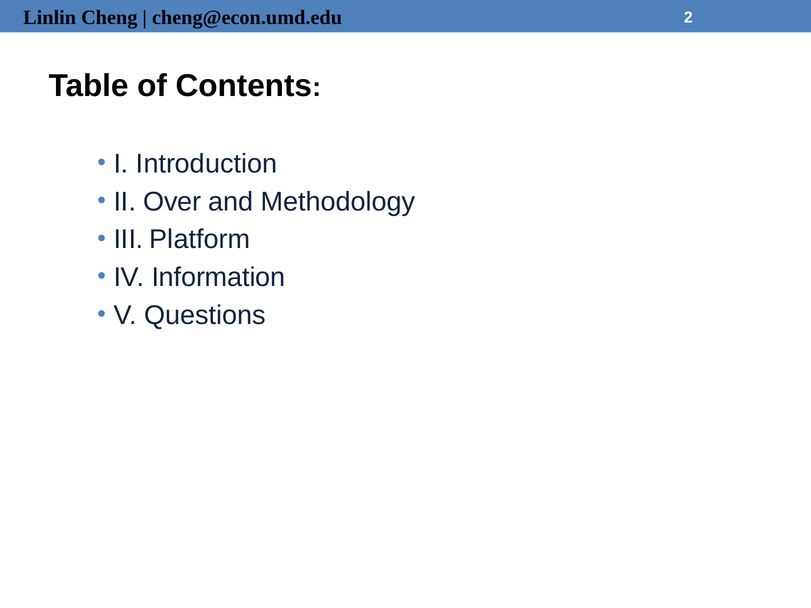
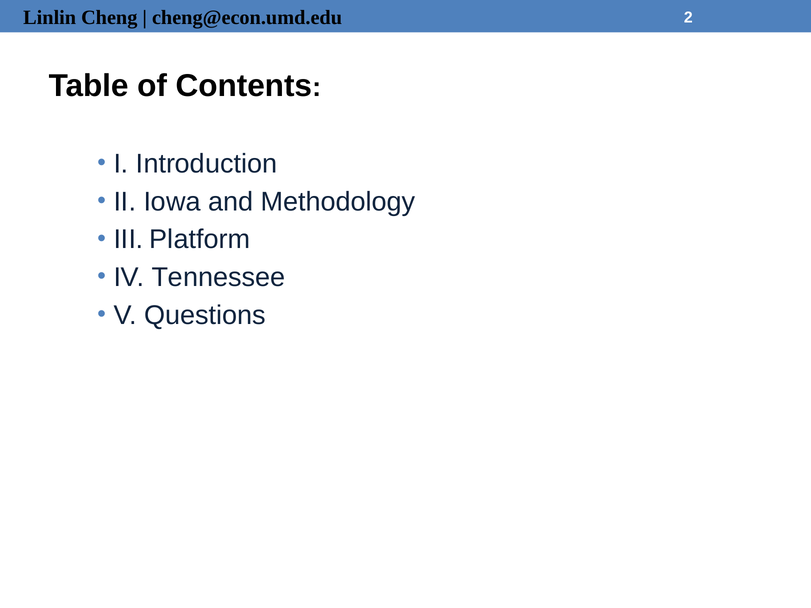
Over: Over -> Iowa (172, 202)
Information: Information -> Tennessee (218, 278)
